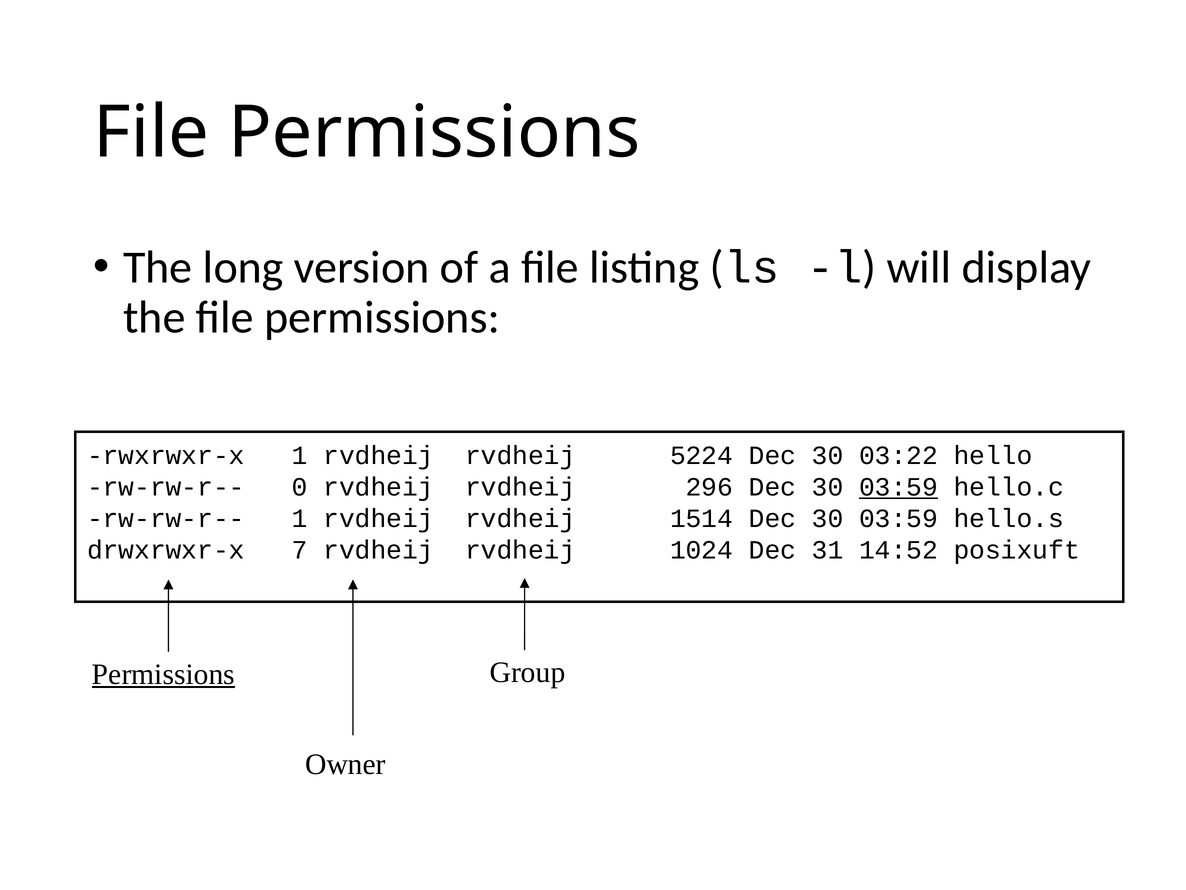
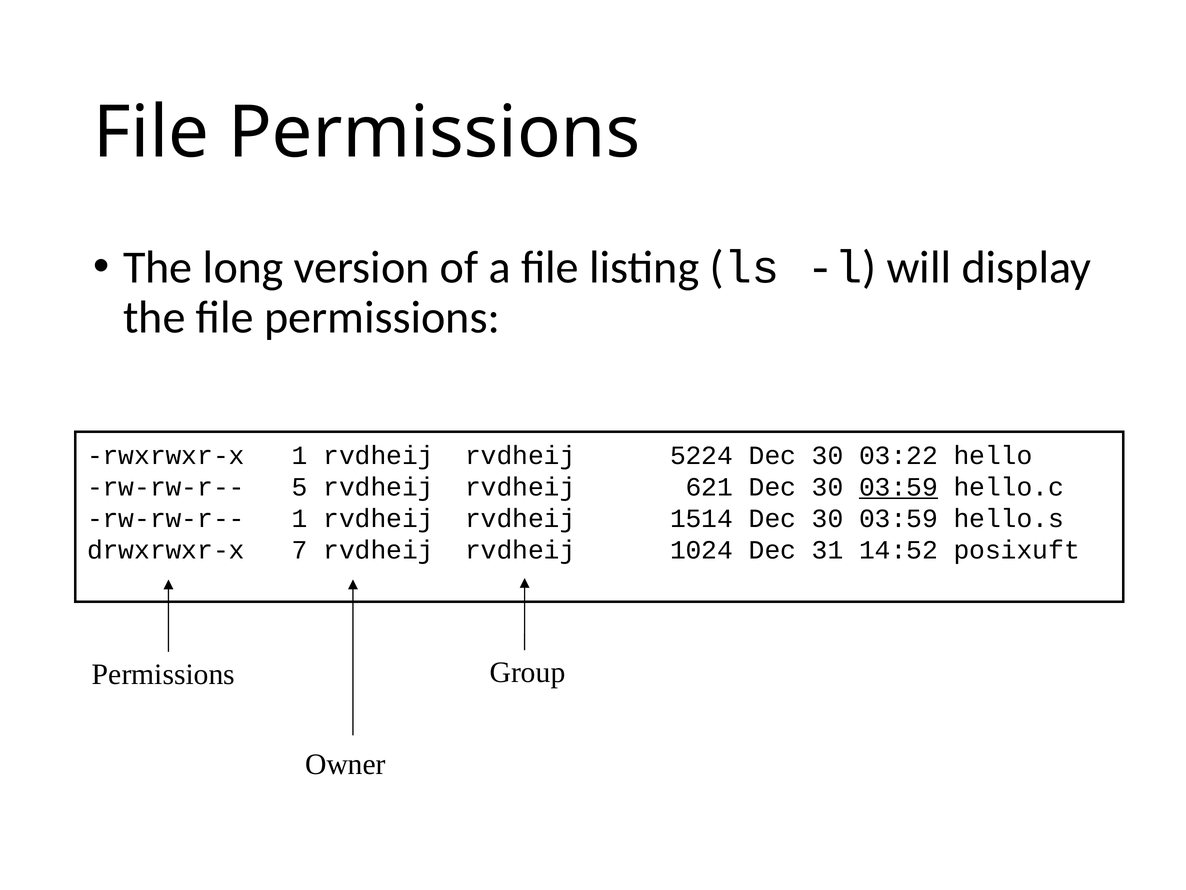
0: 0 -> 5 (300, 487)
296: 296 -> 621 (709, 487)
Permissions underline: present -> none (163, 674)
